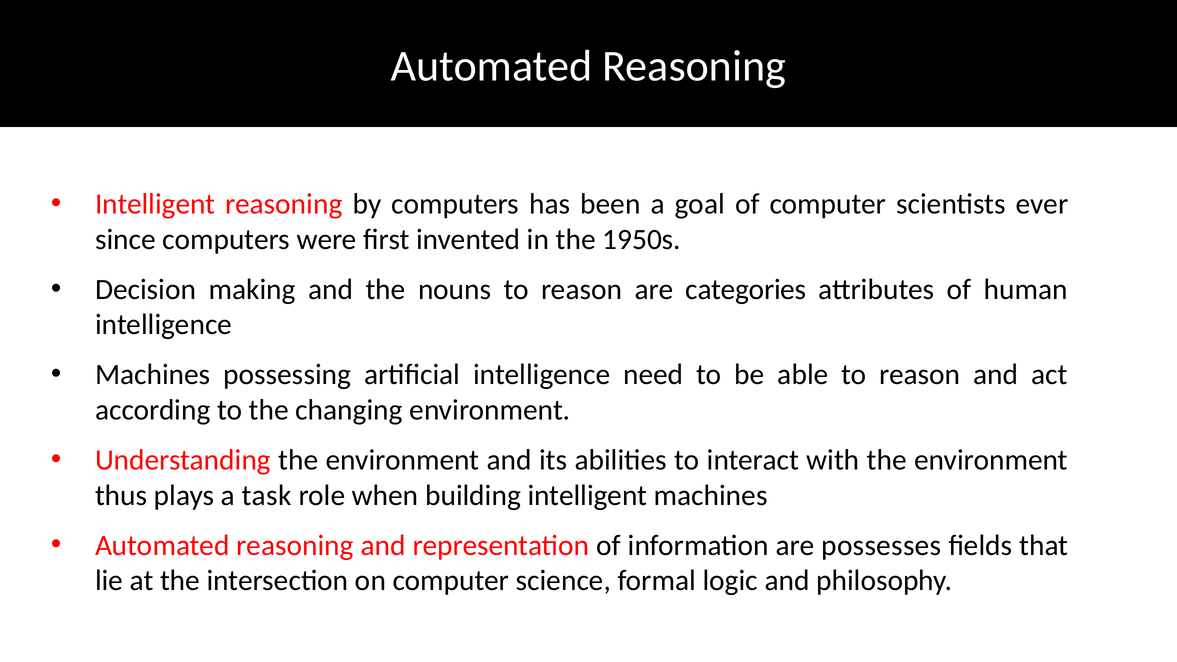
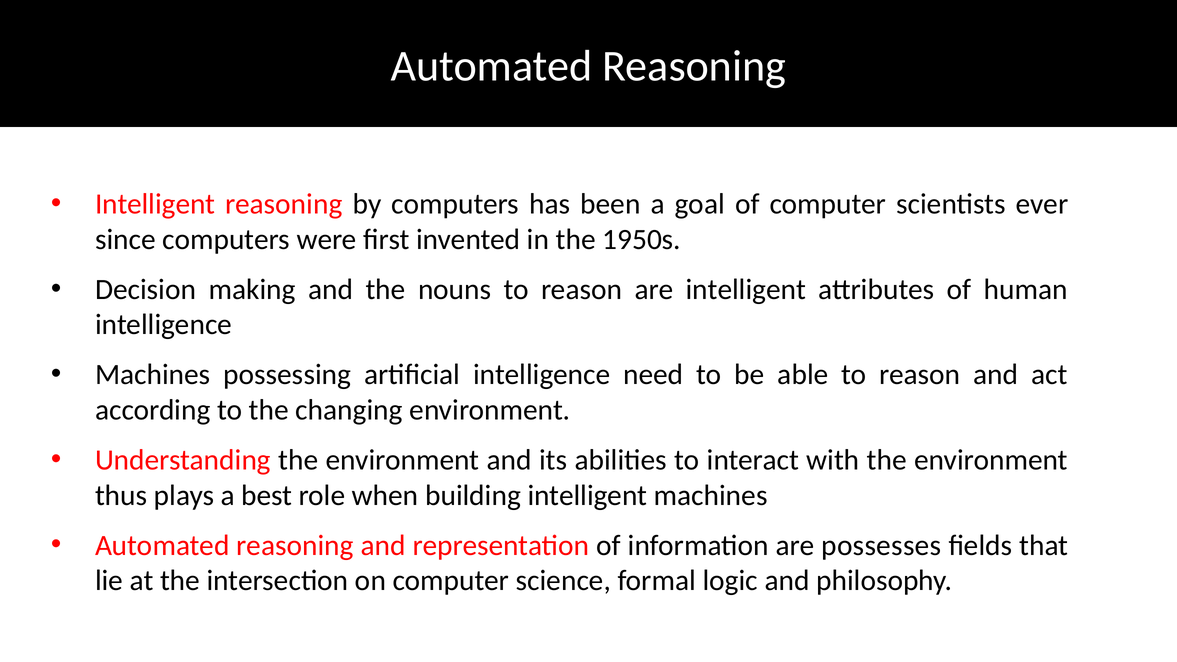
are categories: categories -> intelligent (746, 289)
task: task -> best (267, 495)
